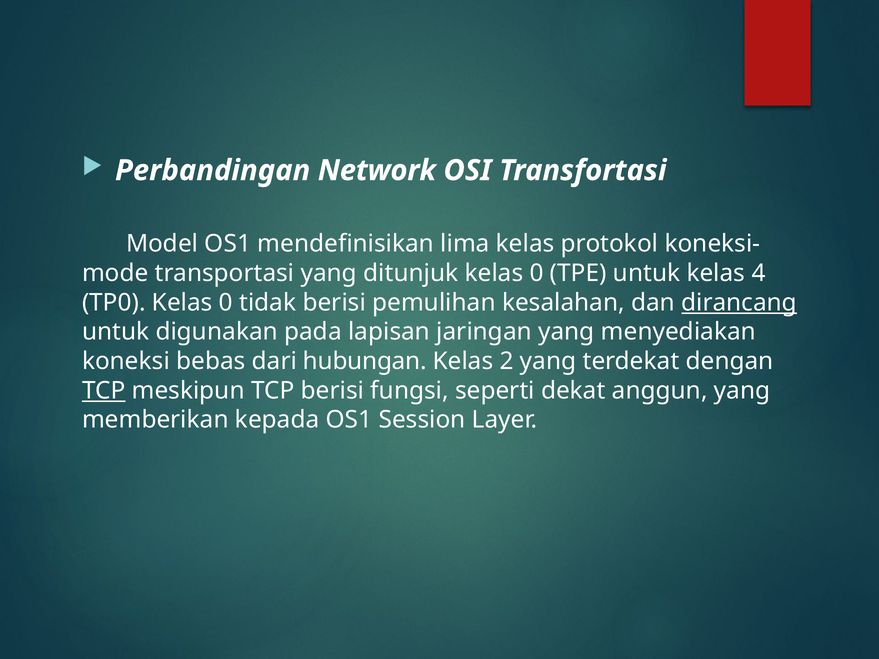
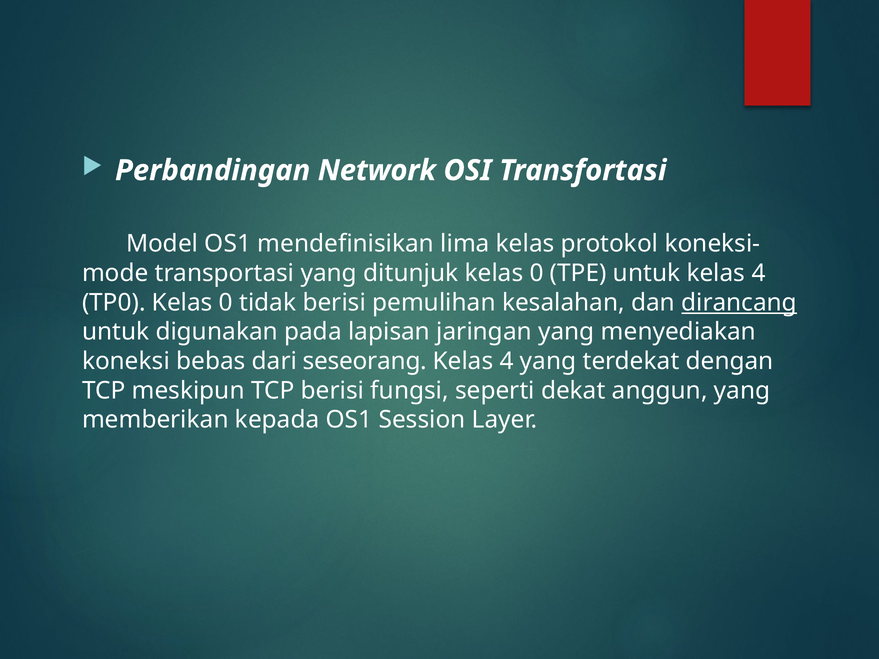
hubungan: hubungan -> seseorang (365, 361)
2: 2 -> 4 (507, 361)
TCP underline: present -> none (104, 391)
